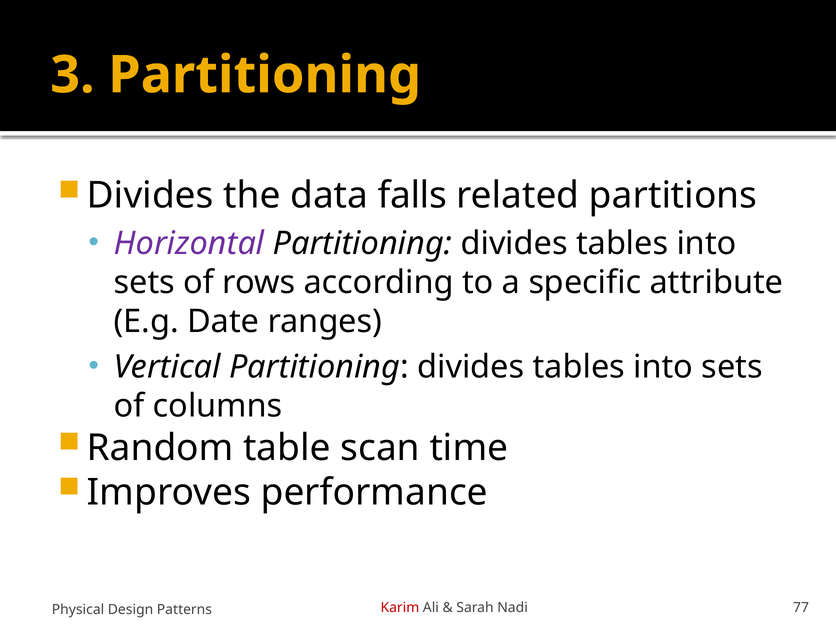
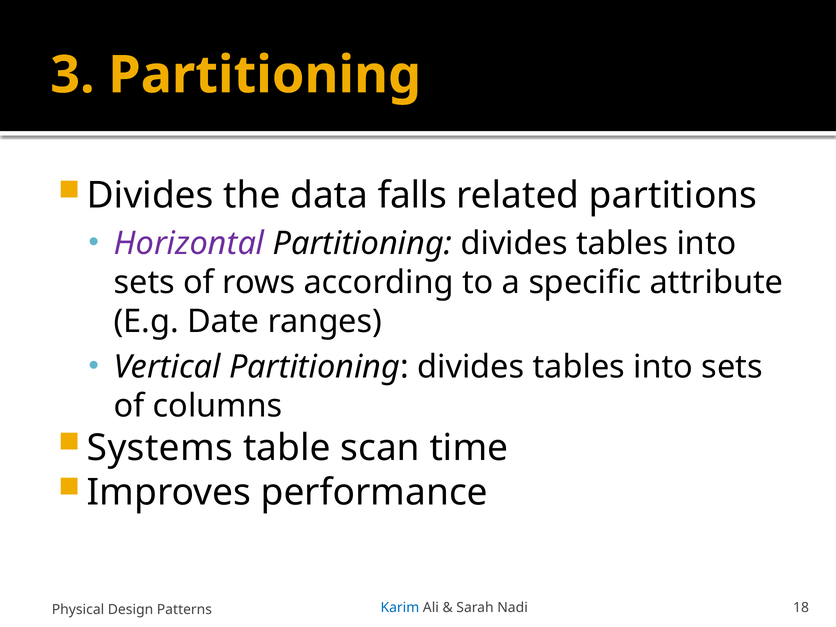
Random: Random -> Systems (160, 448)
Karim colour: red -> blue (400, 608)
77: 77 -> 18 (801, 608)
